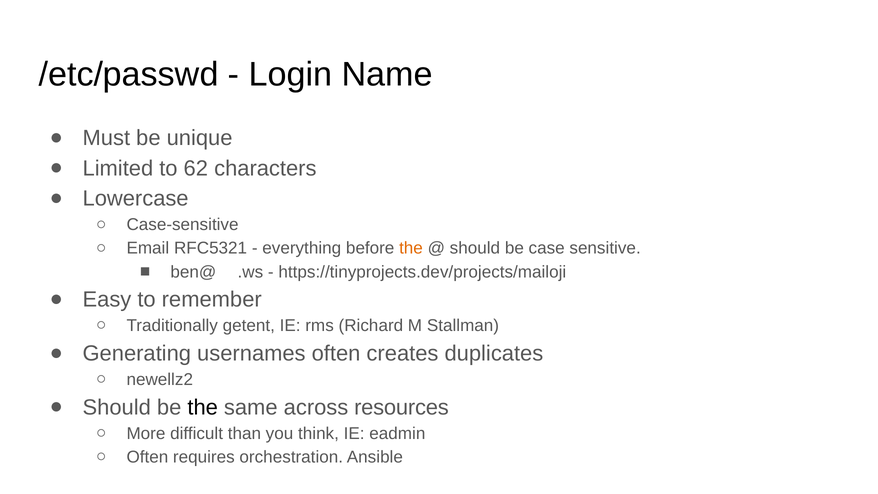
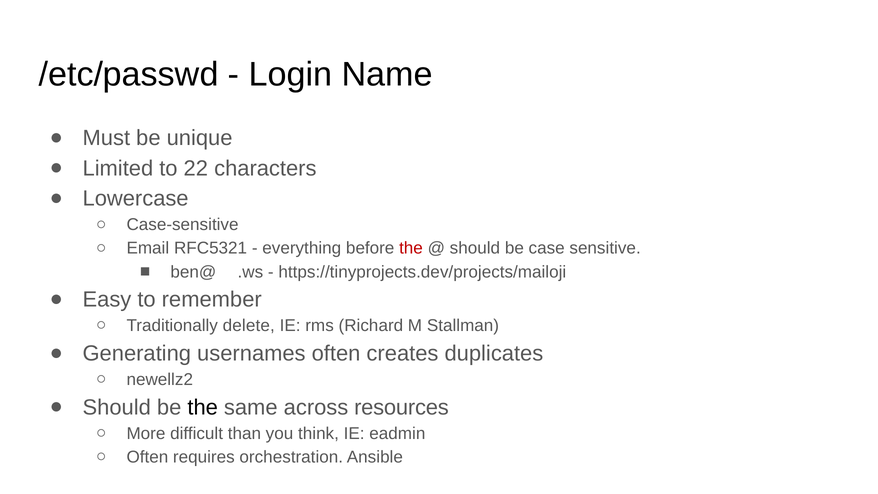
62: 62 -> 22 (196, 168)
the colour: orange -> red (411, 248)
getent: getent -> delete (249, 326)
